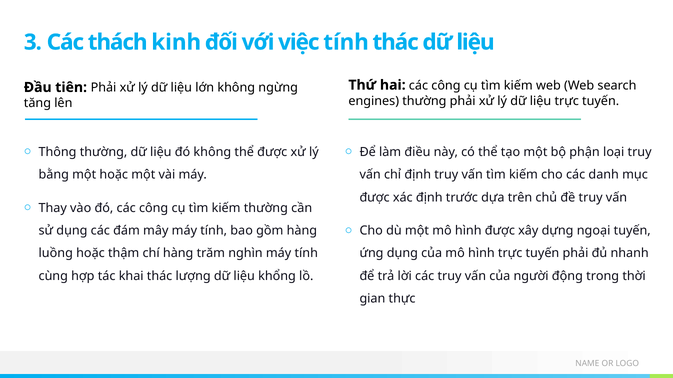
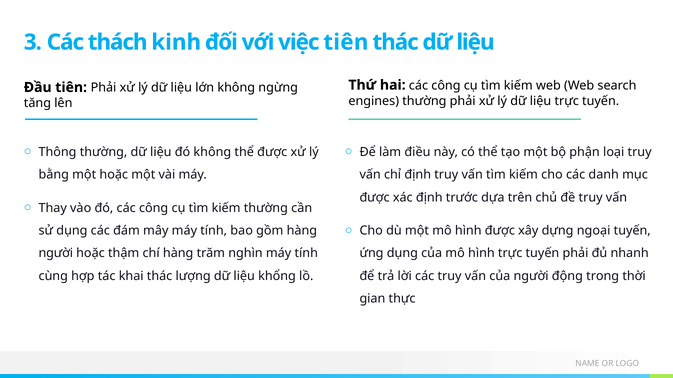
việc tính: tính -> tiên (346, 42)
luồng: luồng -> người (56, 254)
